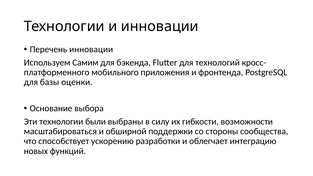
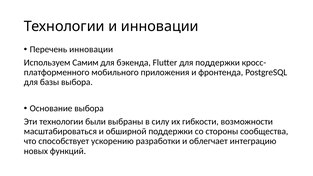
для технологий: технологий -> поддержки (218, 63)
базы оценки: оценки -> выбора (77, 82)
